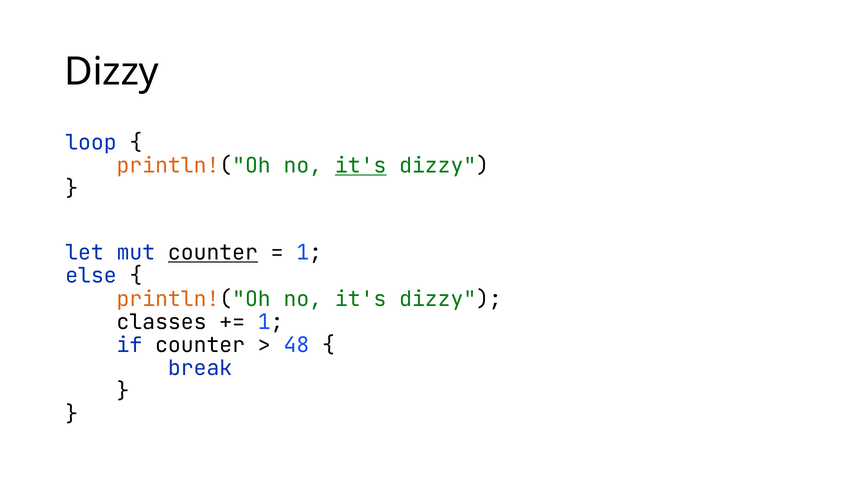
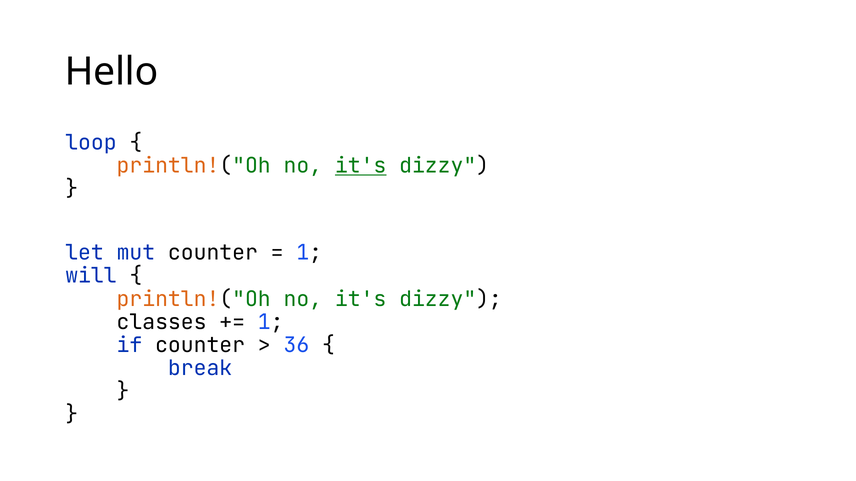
Dizzy: Dizzy -> Hello (112, 72)
counter underline: present -> none (213, 253)
else: else -> will (91, 276)
48: 48 -> 36 (296, 345)
